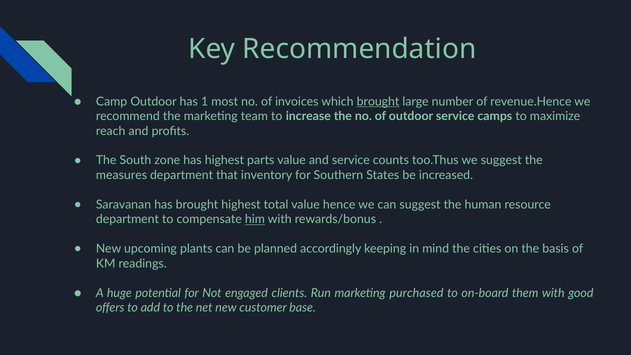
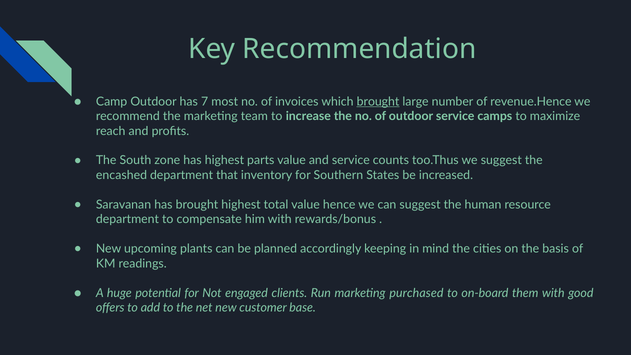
1: 1 -> 7 (205, 101)
measures: measures -> encashed (122, 175)
him underline: present -> none (255, 219)
